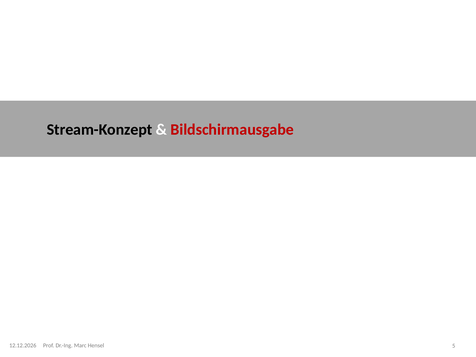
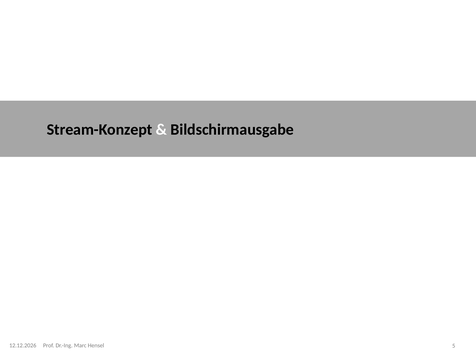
Bildschirmausgabe colour: red -> black (232, 129)
